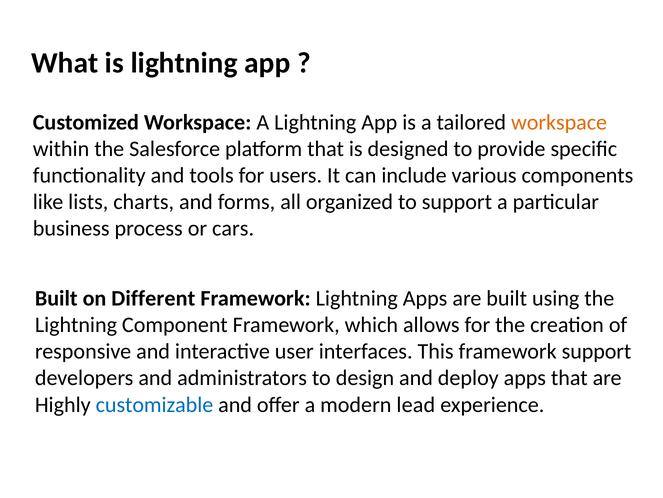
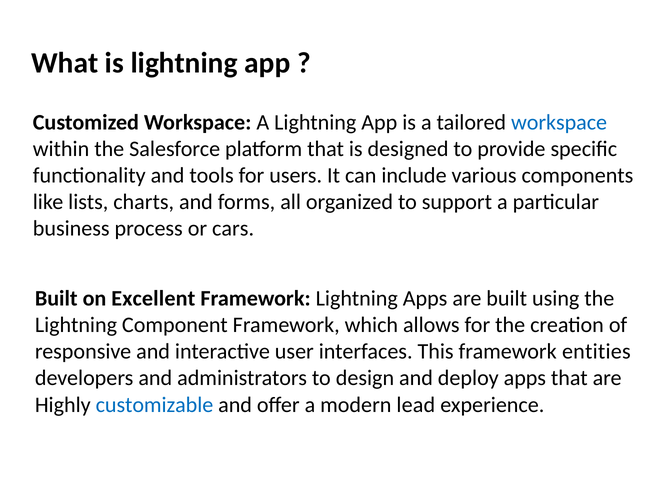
workspace colour: orange -> blue (559, 122)
Different: Different -> Excellent (153, 298)
framework support: support -> entities (596, 351)
